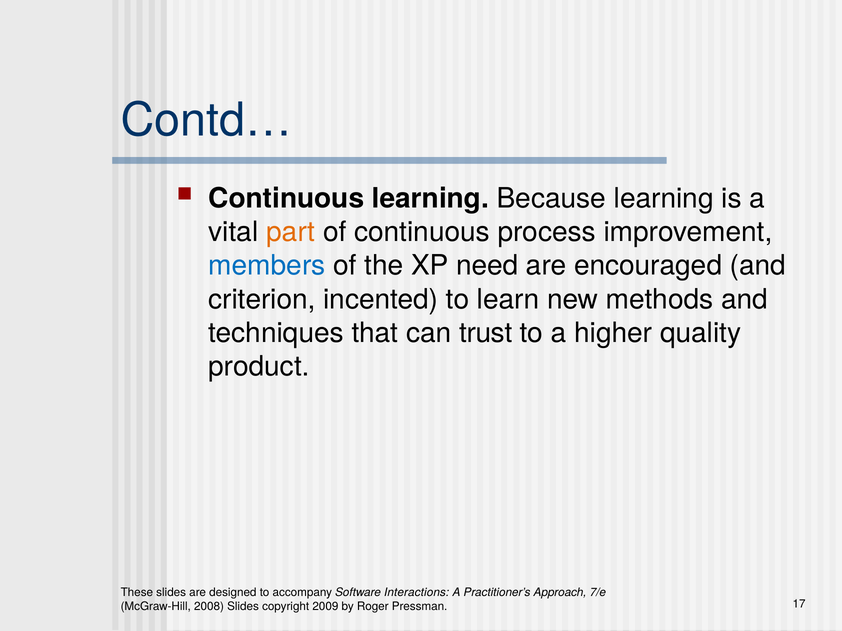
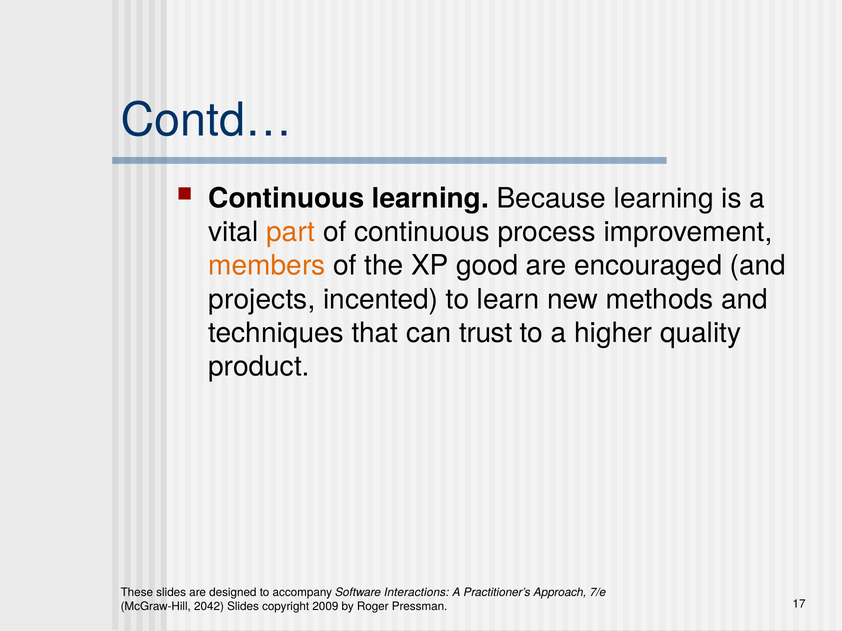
members colour: blue -> orange (267, 266)
need: need -> good (487, 266)
criterion: criterion -> projects (262, 299)
2008: 2008 -> 2042 (209, 607)
